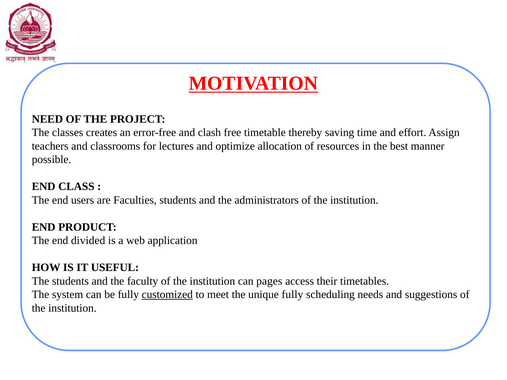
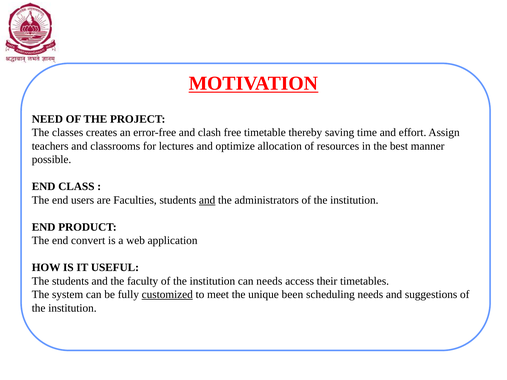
and underline: none -> present (207, 200)
divided: divided -> convert (88, 241)
can pages: pages -> needs (269, 281)
unique fully: fully -> been (292, 295)
